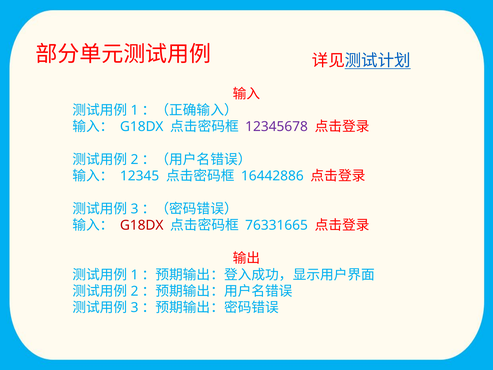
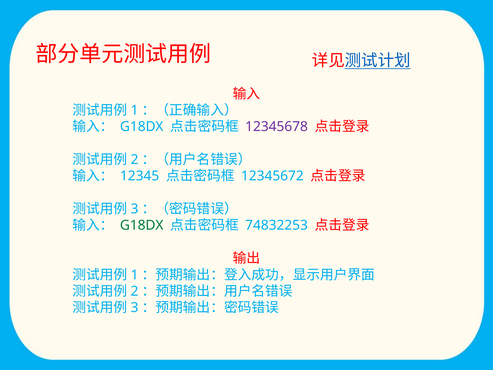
16442886: 16442886 -> 12345672 (272, 176)
G18DX colour: red -> green (142, 225)
76331665: 76331665 -> 74832253 (277, 225)
